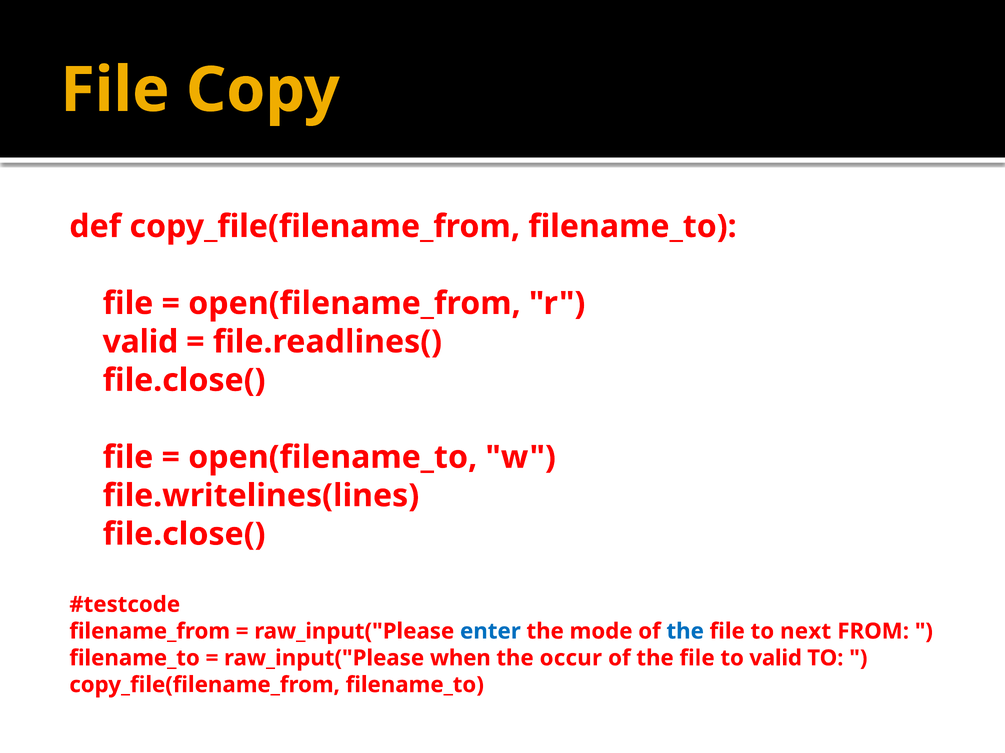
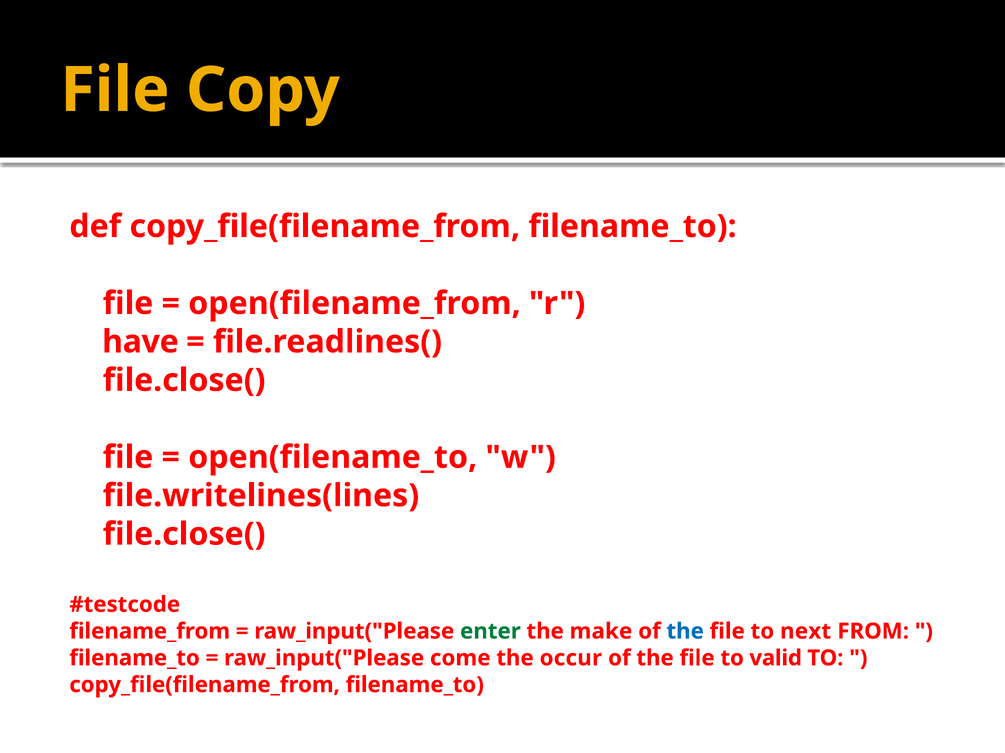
valid: valid -> have (140, 342)
enter colour: blue -> green (490, 632)
mode: mode -> make (601, 632)
when: when -> come (460, 659)
